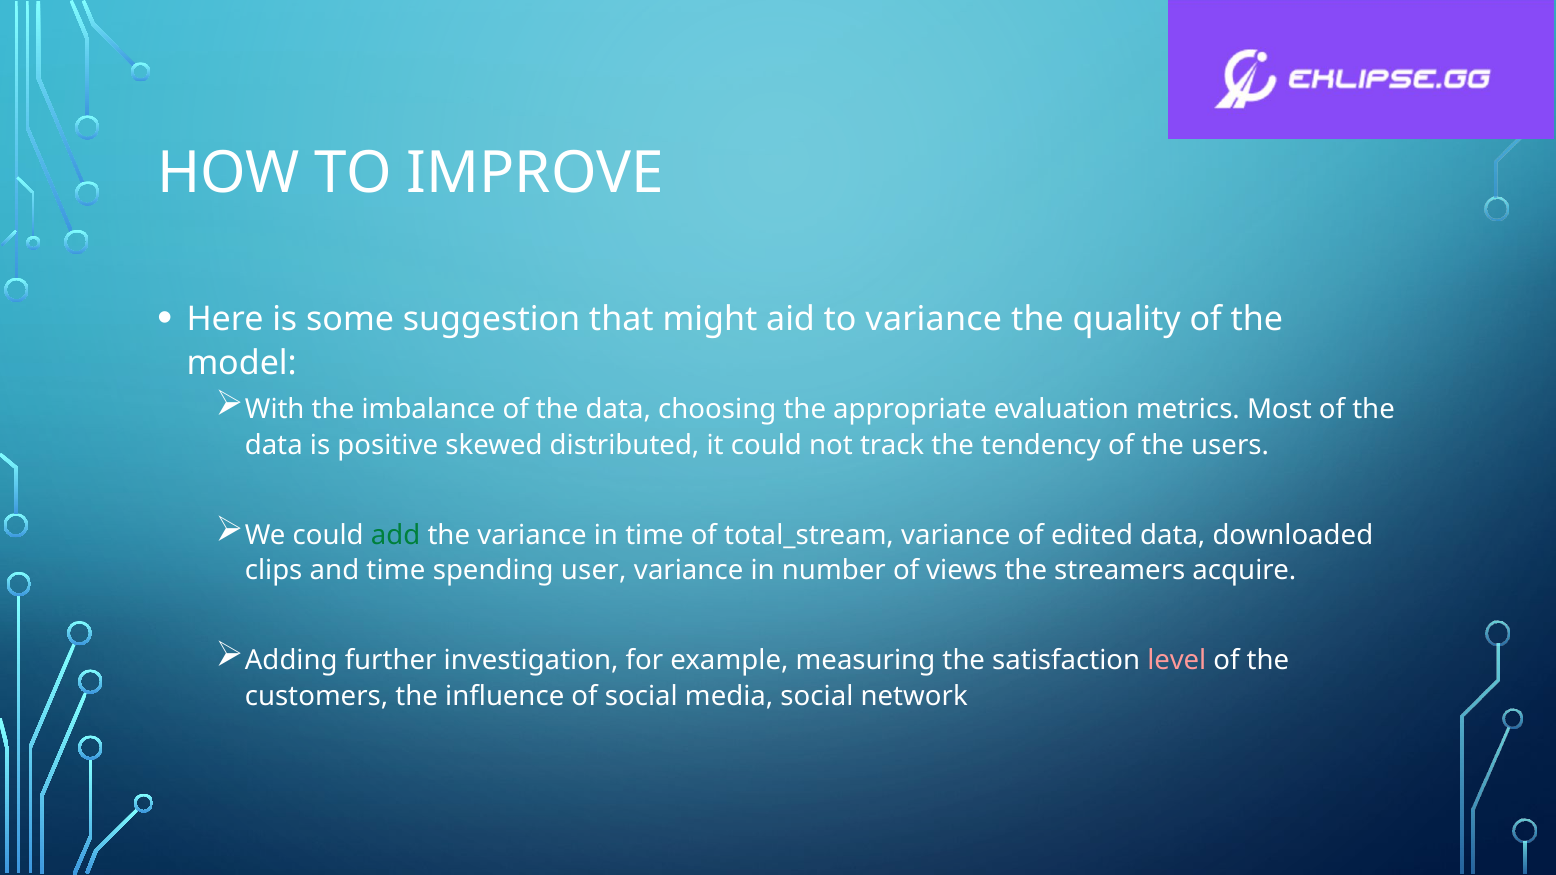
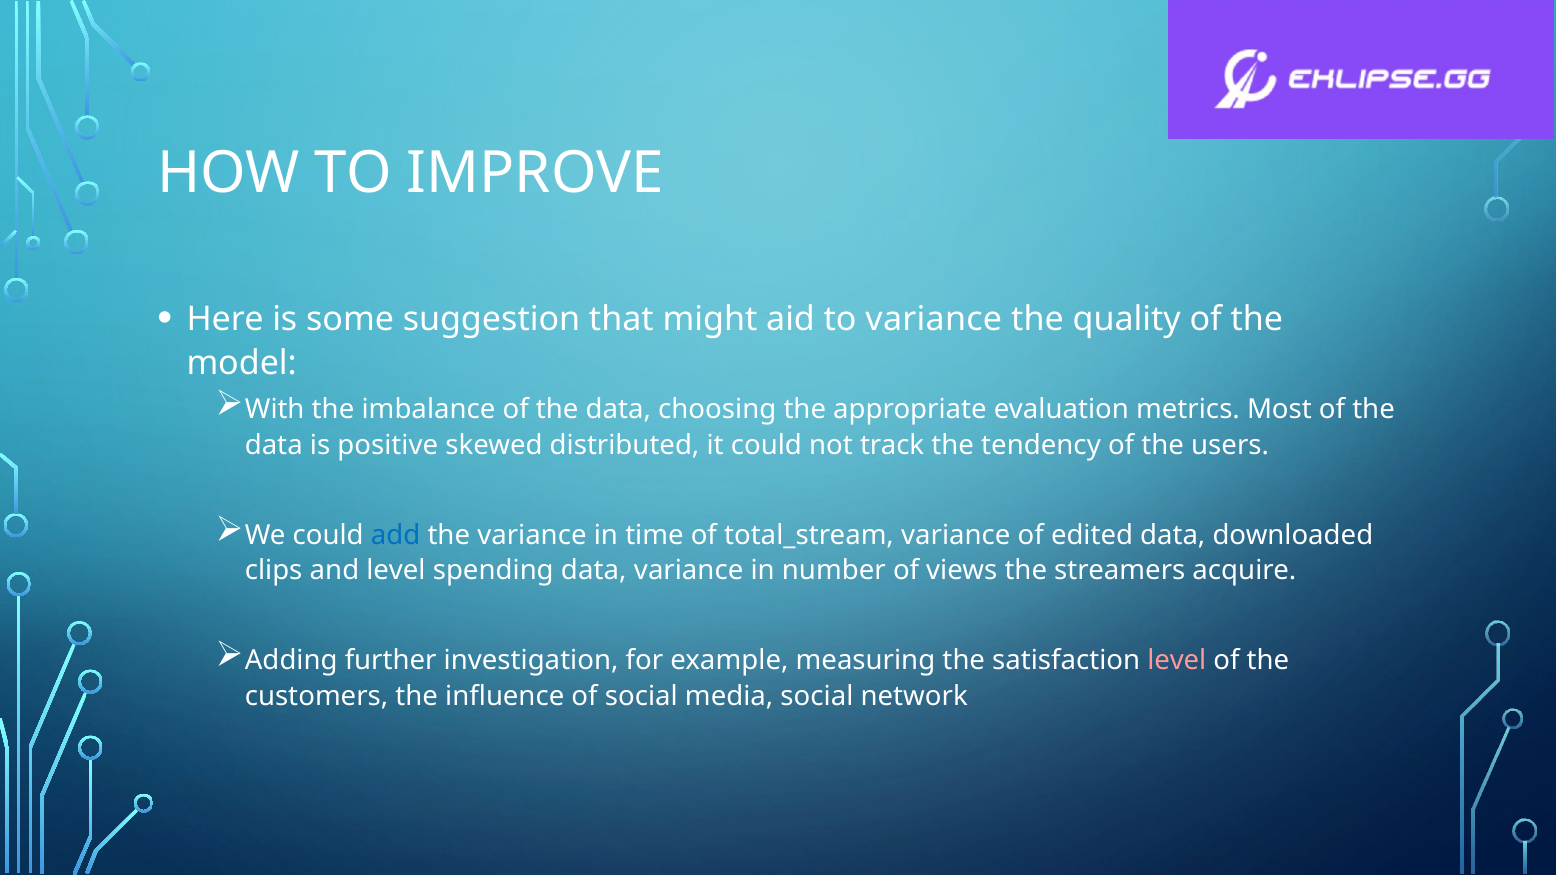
add colour: green -> blue (396, 535)
and time: time -> level (396, 571)
spending user: user -> data (594, 571)
